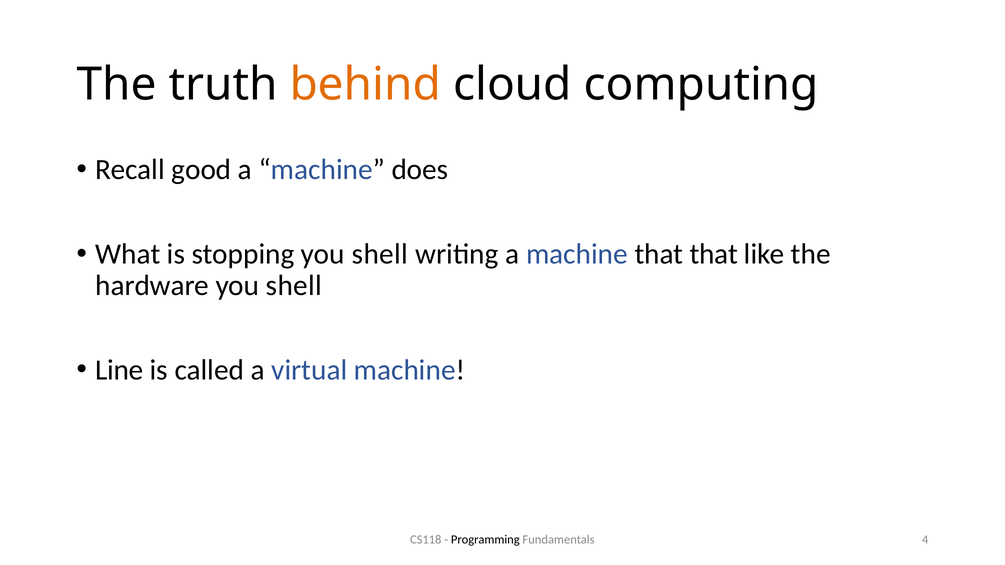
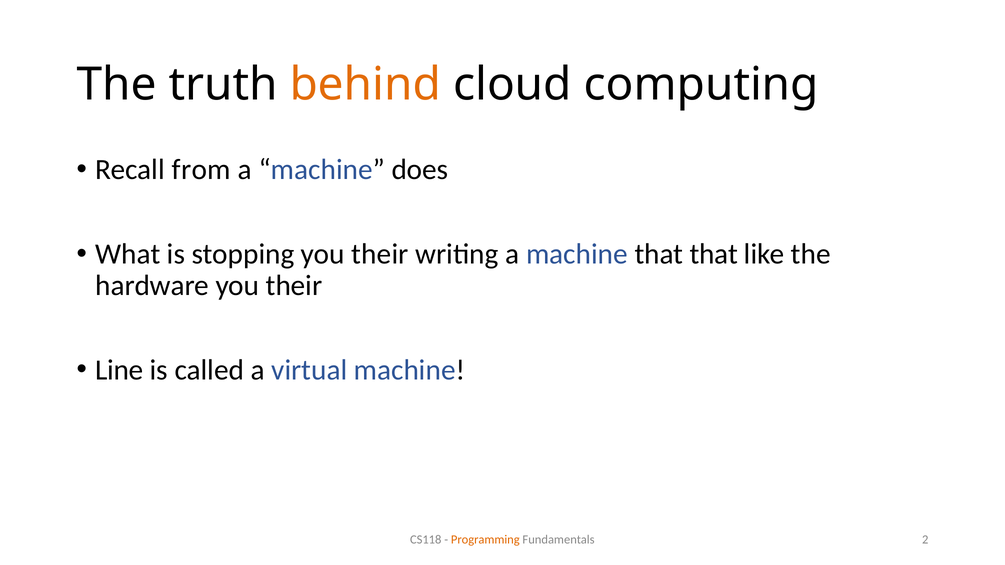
good: good -> from (201, 170)
stopping you shell: shell -> their (380, 254)
hardware you shell: shell -> their (294, 286)
Programming colour: black -> orange (485, 540)
4: 4 -> 2 (925, 540)
